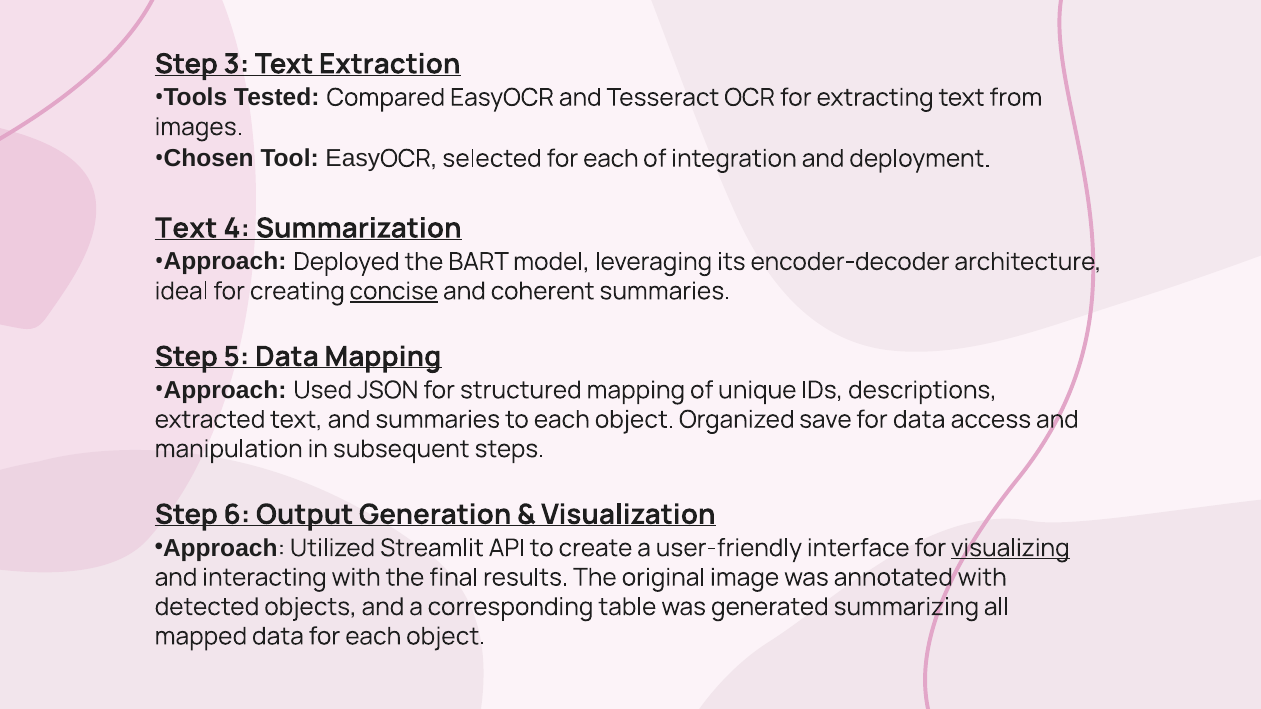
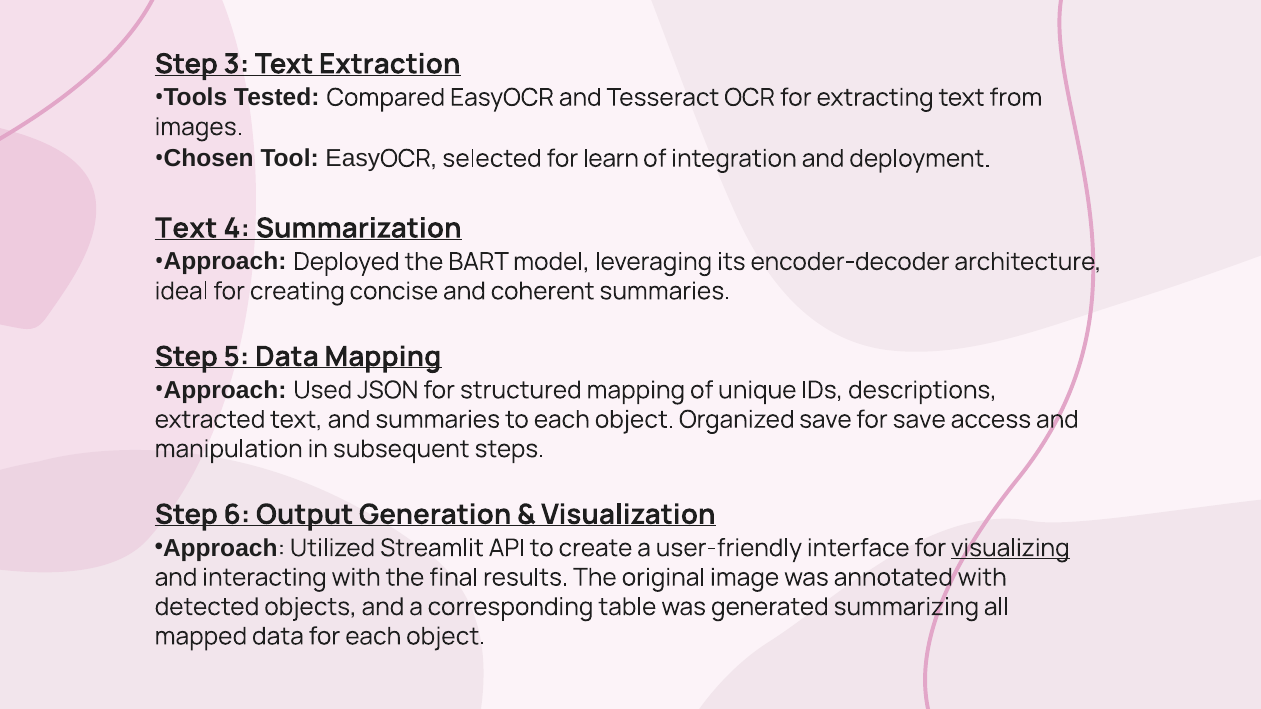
selected for each: each -> learn (611, 159)
concise underline: present -> none (394, 291)
for data: data -> save (919, 420)
